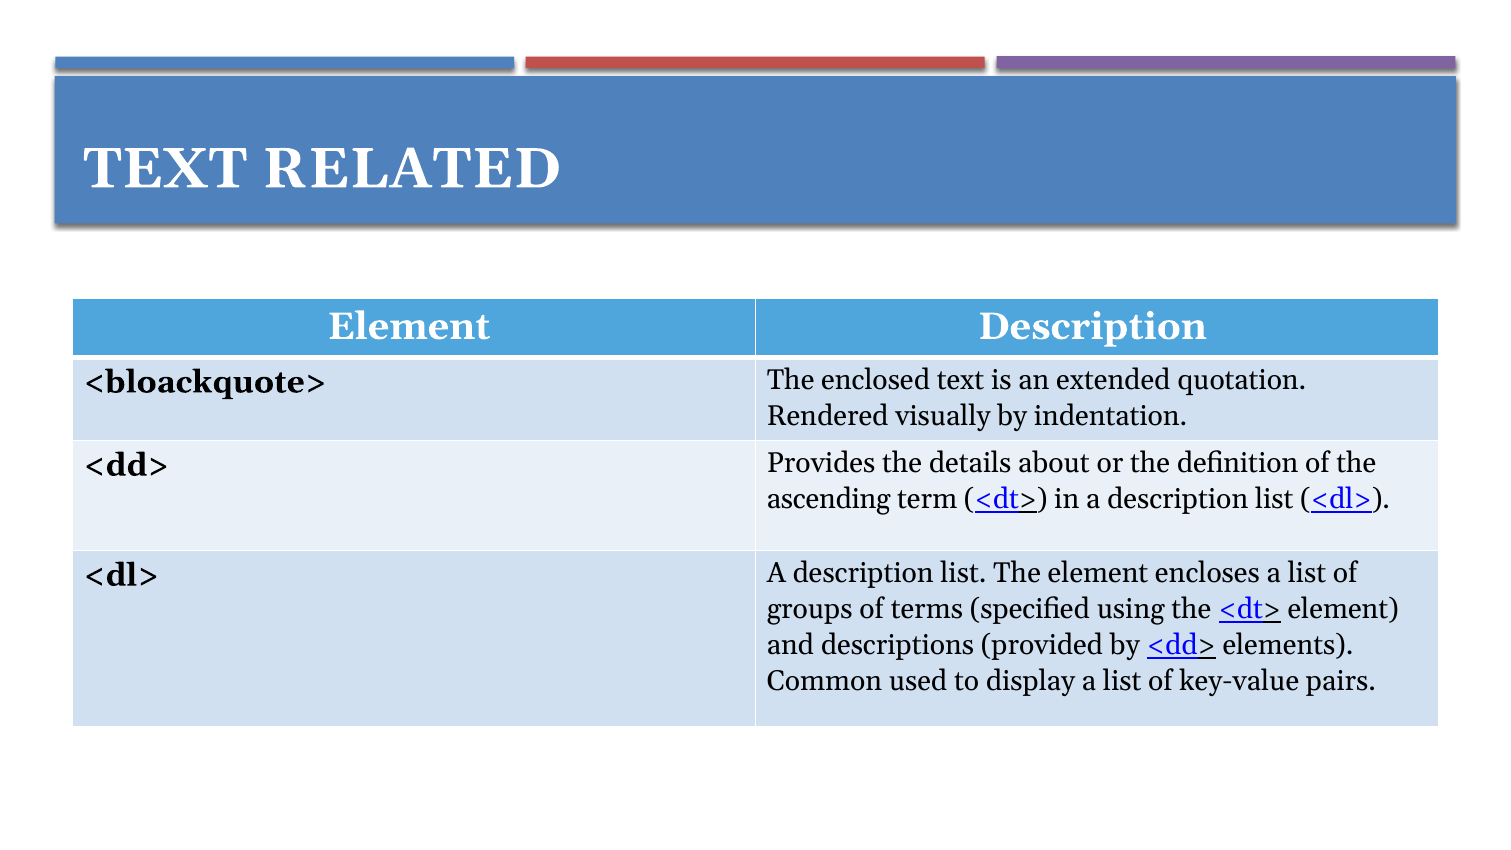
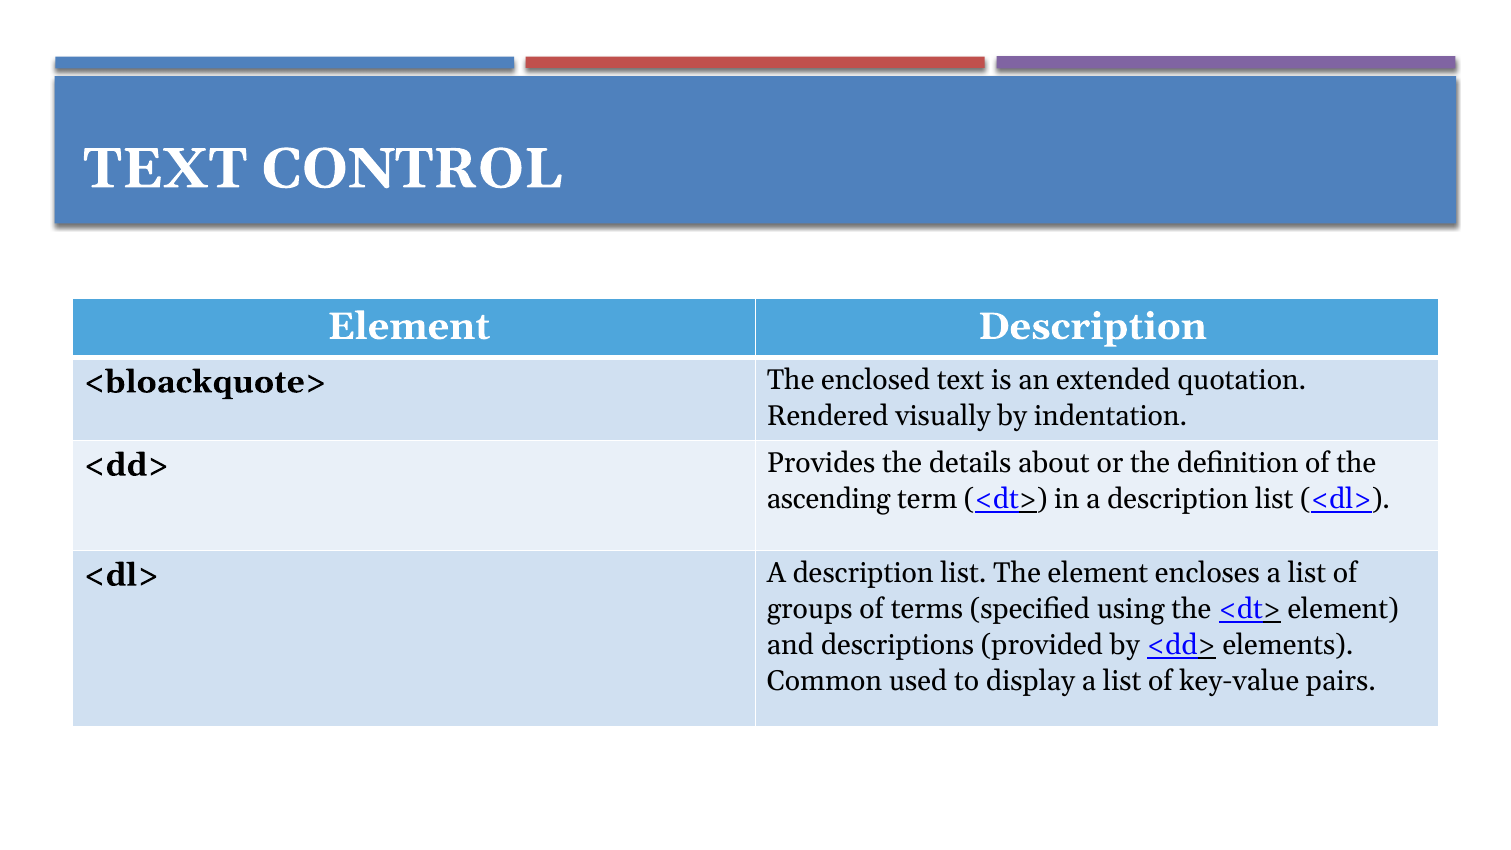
RELATED: RELATED -> CONTROL (412, 169)
